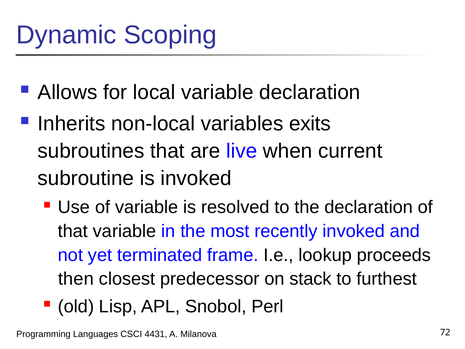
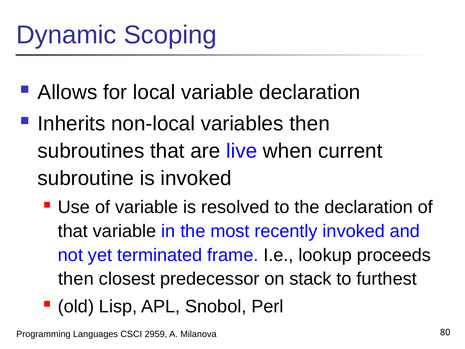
variables exits: exits -> then (310, 124)
4431: 4431 -> 2959 (156, 334)
72: 72 -> 80 (445, 332)
